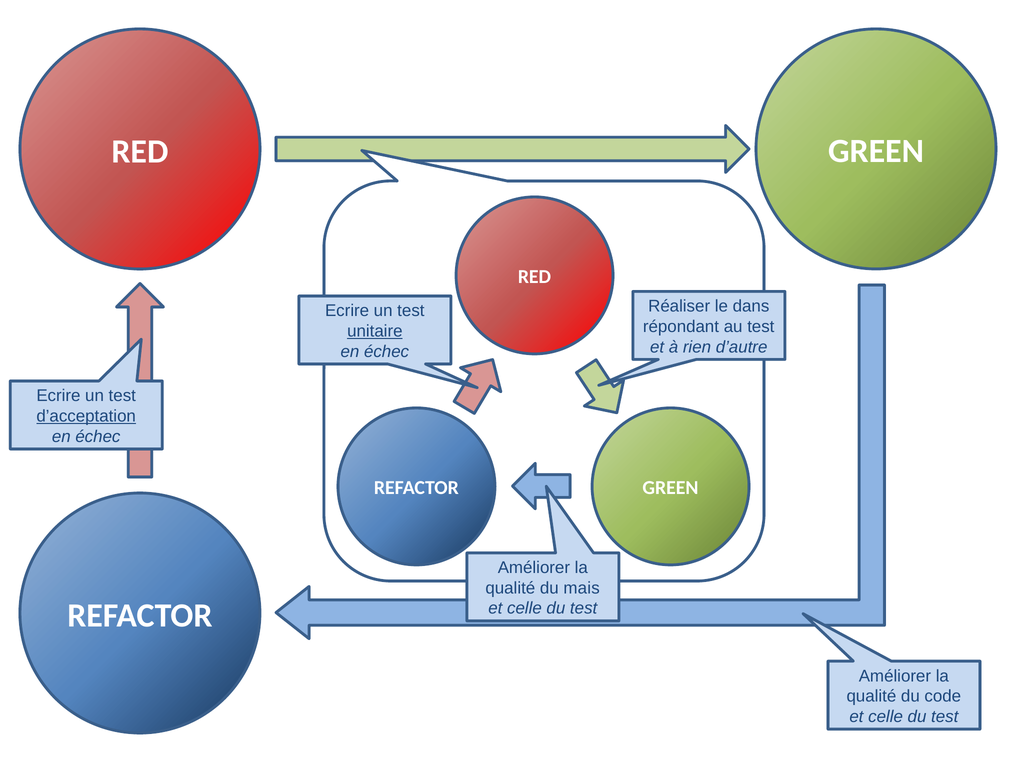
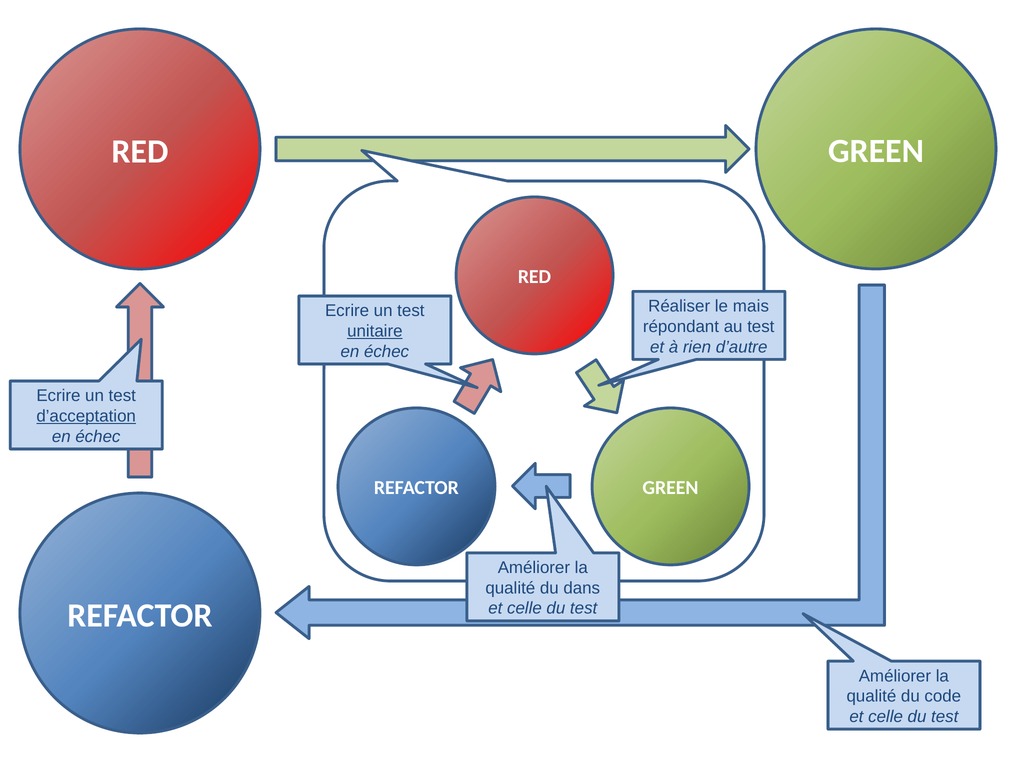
dans: dans -> mais (751, 306)
mais: mais -> dans (582, 588)
